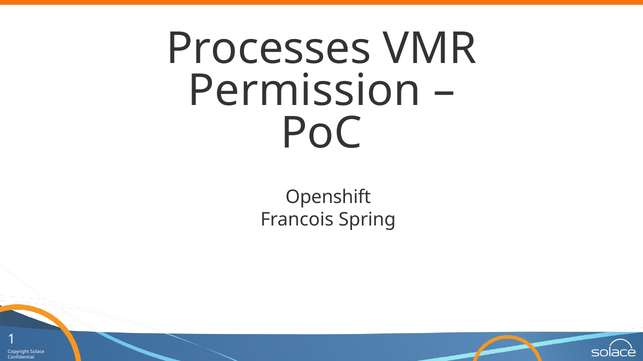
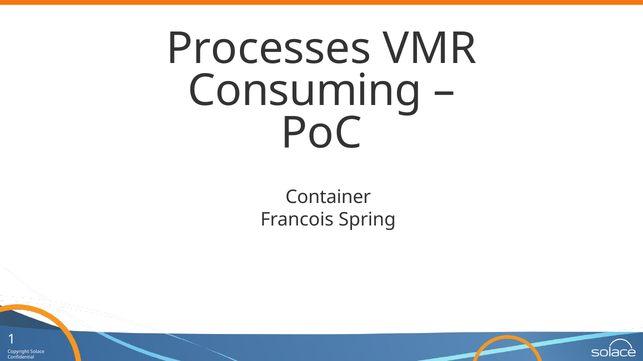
Permission: Permission -> Consuming (305, 91)
Openshift: Openshift -> Container (328, 197)
